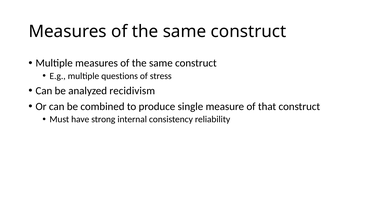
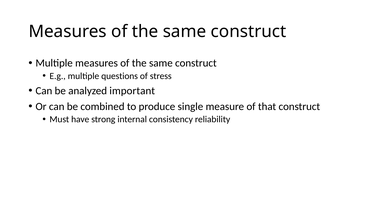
recidivism: recidivism -> important (132, 91)
